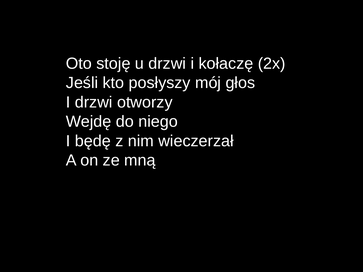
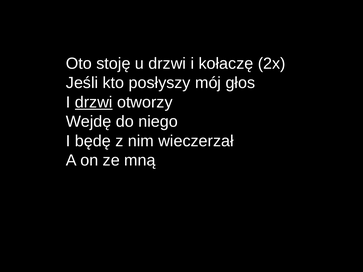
drzwi underline: none -> present (94, 102)
